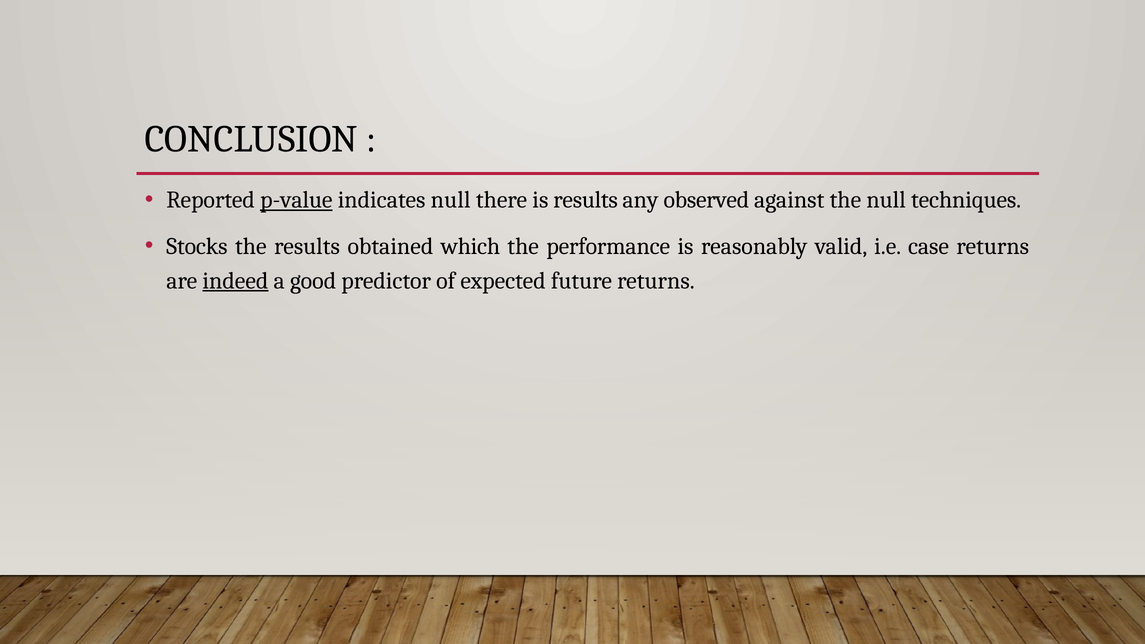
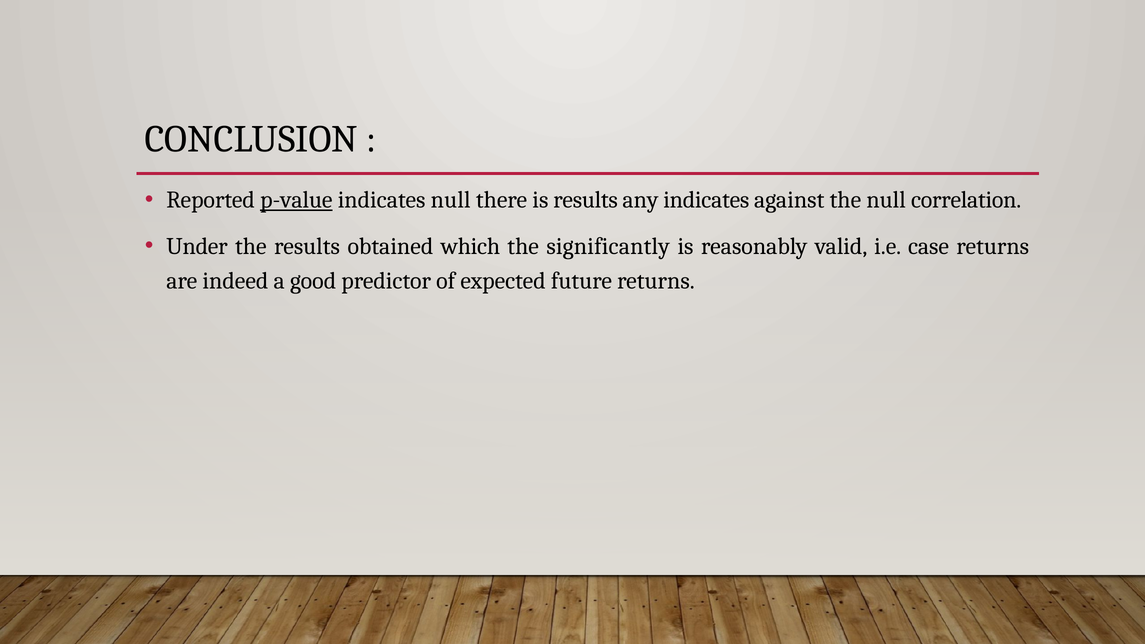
any observed: observed -> indicates (706, 200)
techniques: techniques -> correlation (966, 200)
Stocks: Stocks -> Under (197, 246)
performance: performance -> significantly (608, 246)
indeed underline: present -> none (235, 281)
